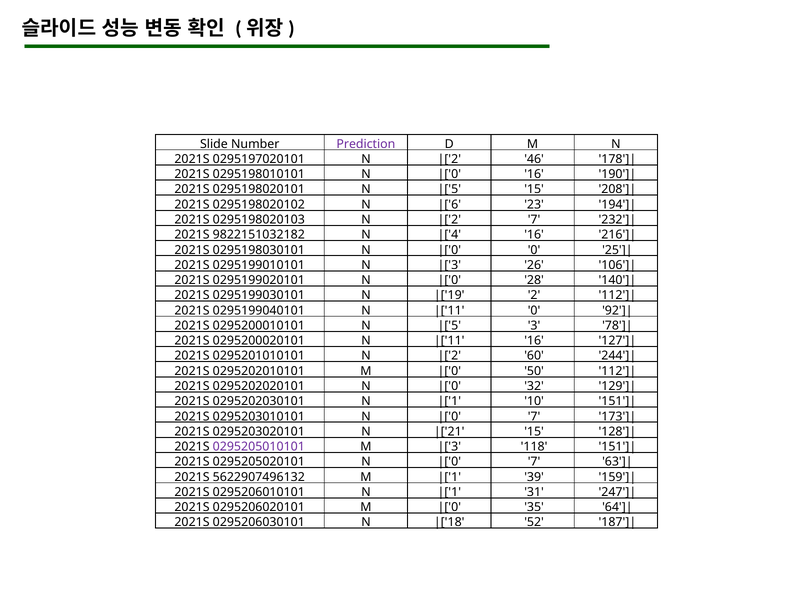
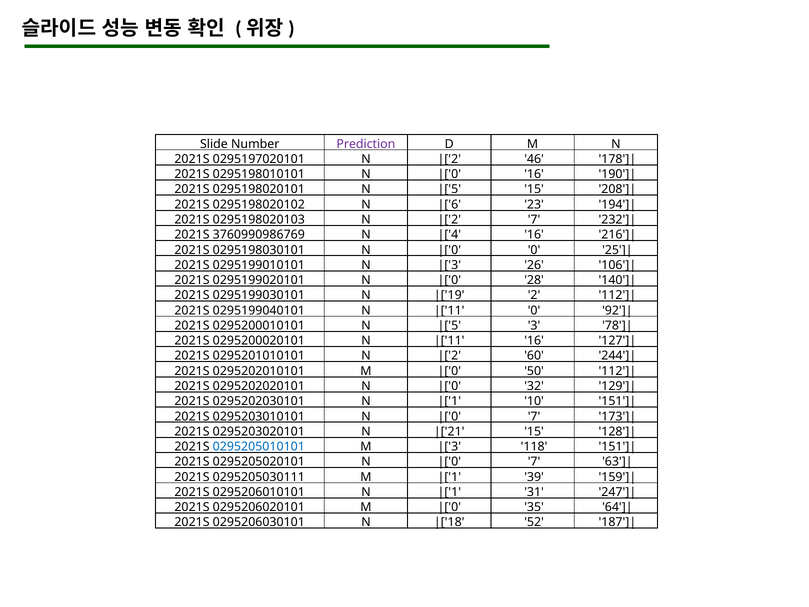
9822151032182: 9822151032182 -> 3760990986769 (259, 235)
0295205010101 colour: purple -> blue (259, 447)
5622907496132: 5622907496132 -> 0295205030111 (259, 477)
